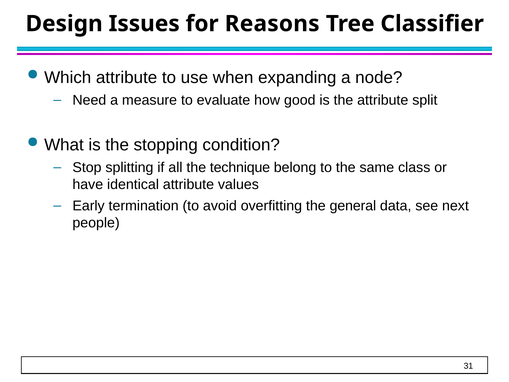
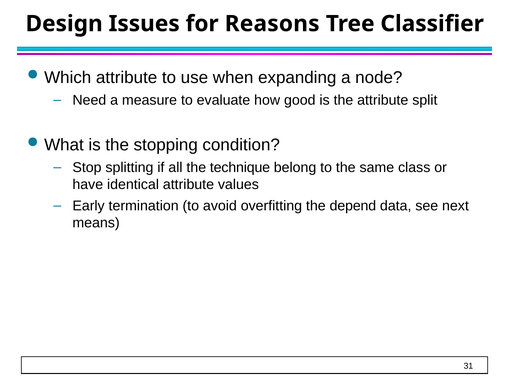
general: general -> depend (353, 206)
people: people -> means (96, 223)
